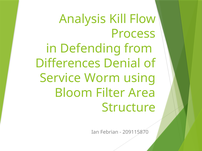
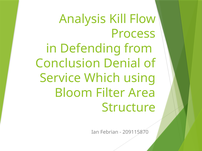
Differences: Differences -> Conclusion (68, 63)
Worm: Worm -> Which (102, 78)
